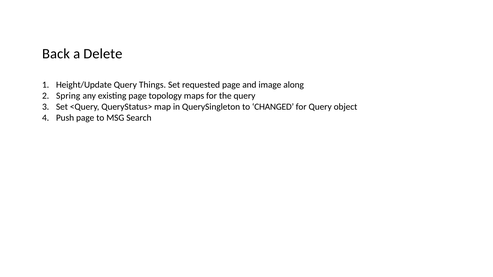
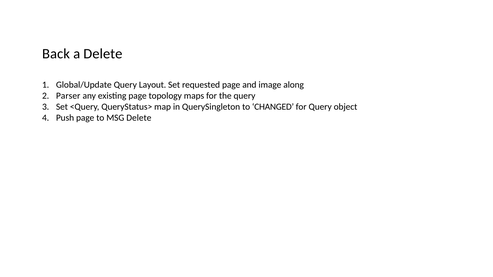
Height/Update: Height/Update -> Global/Update (84, 85)
Things: Things -> Layout (153, 85)
Spring: Spring -> Parser (68, 96)
MSG Search: Search -> Delete (139, 118)
